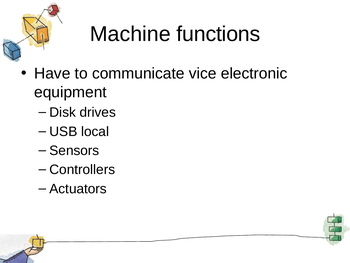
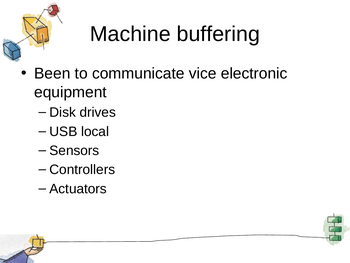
functions: functions -> buffering (218, 34)
Have: Have -> Been (52, 73)
